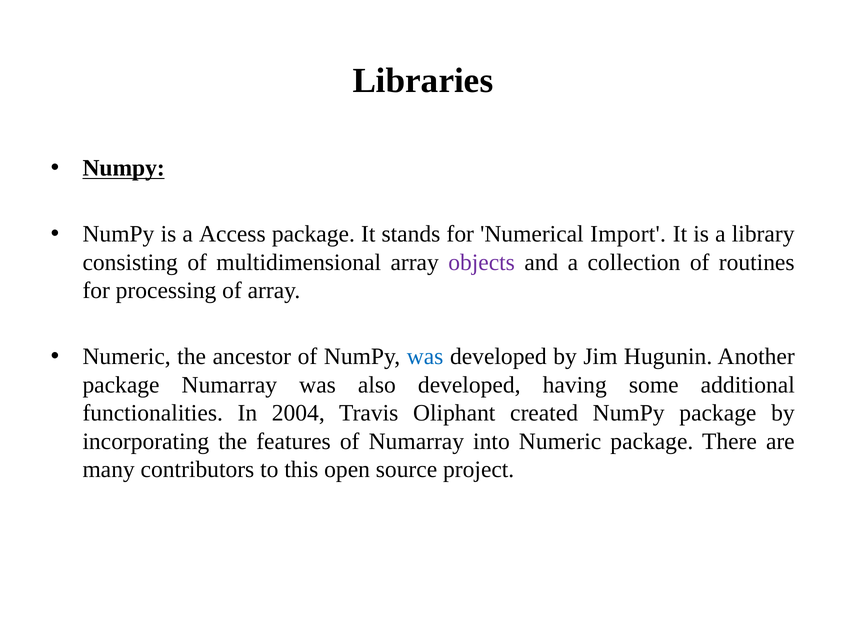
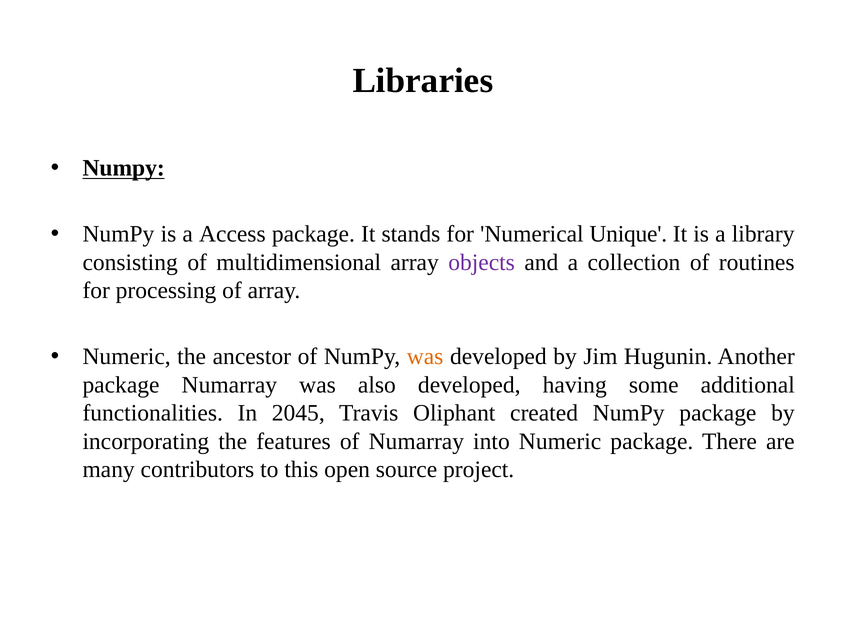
Import: Import -> Unique (628, 234)
was colour: blue -> orange (425, 356)
2004: 2004 -> 2045 (298, 413)
